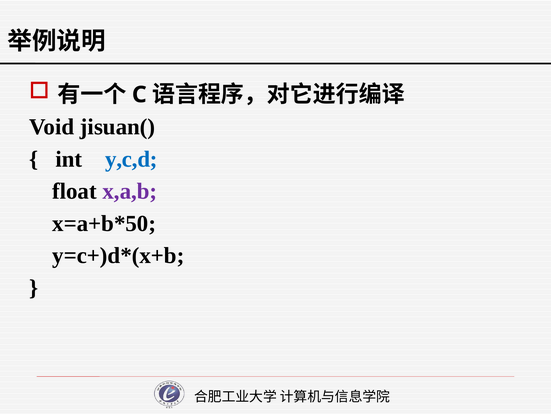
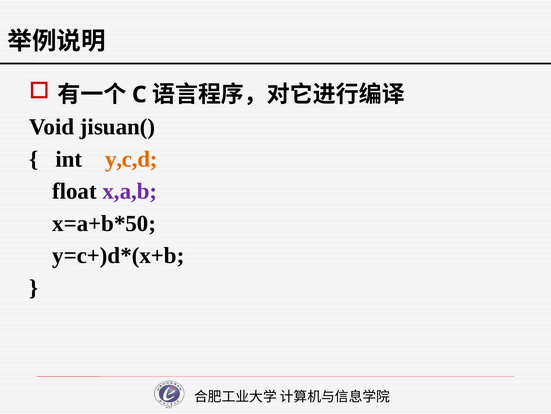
y,c,d colour: blue -> orange (131, 159)
